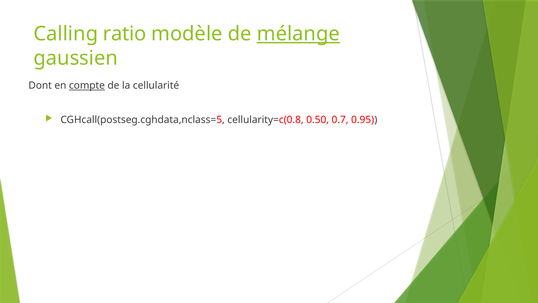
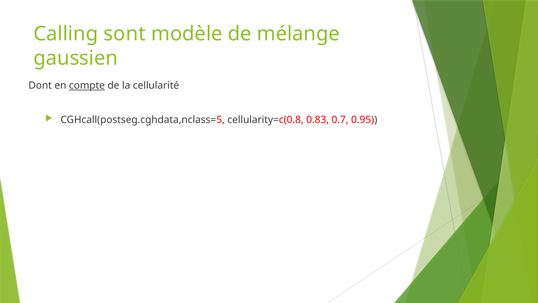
ratio: ratio -> sont (125, 34)
mélange underline: present -> none (298, 34)
0.50: 0.50 -> 0.83 (318, 120)
